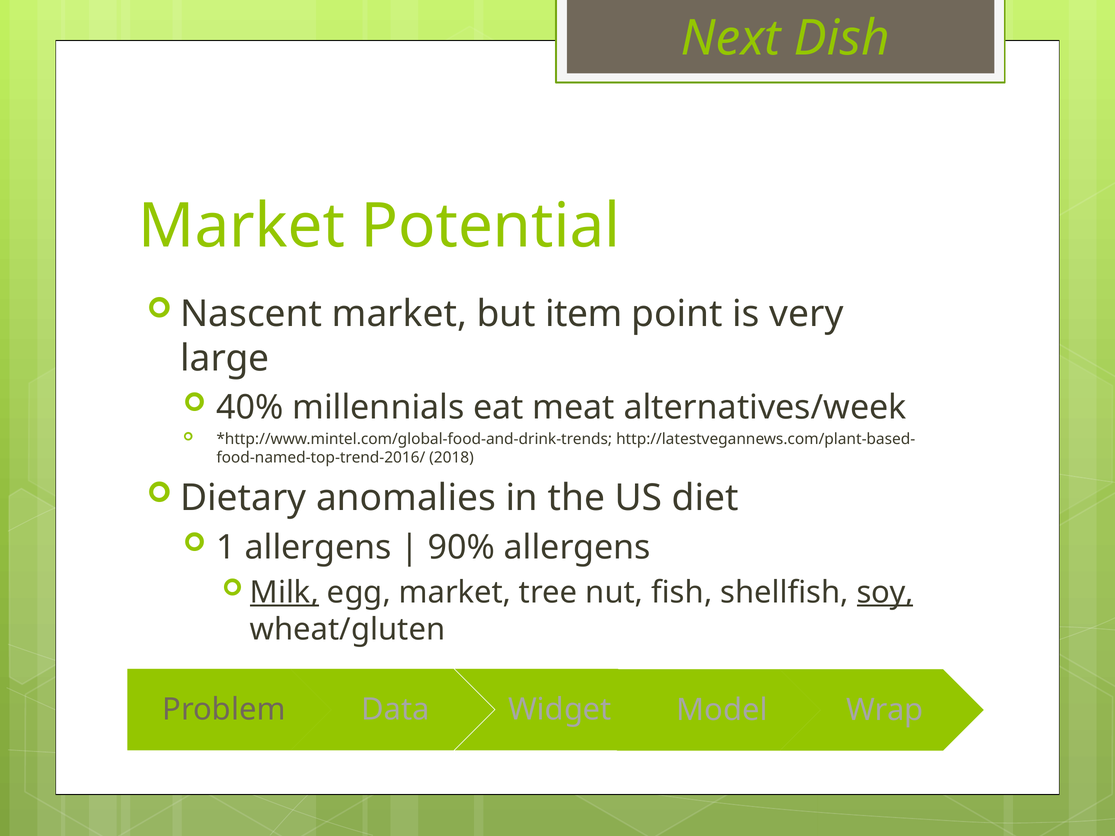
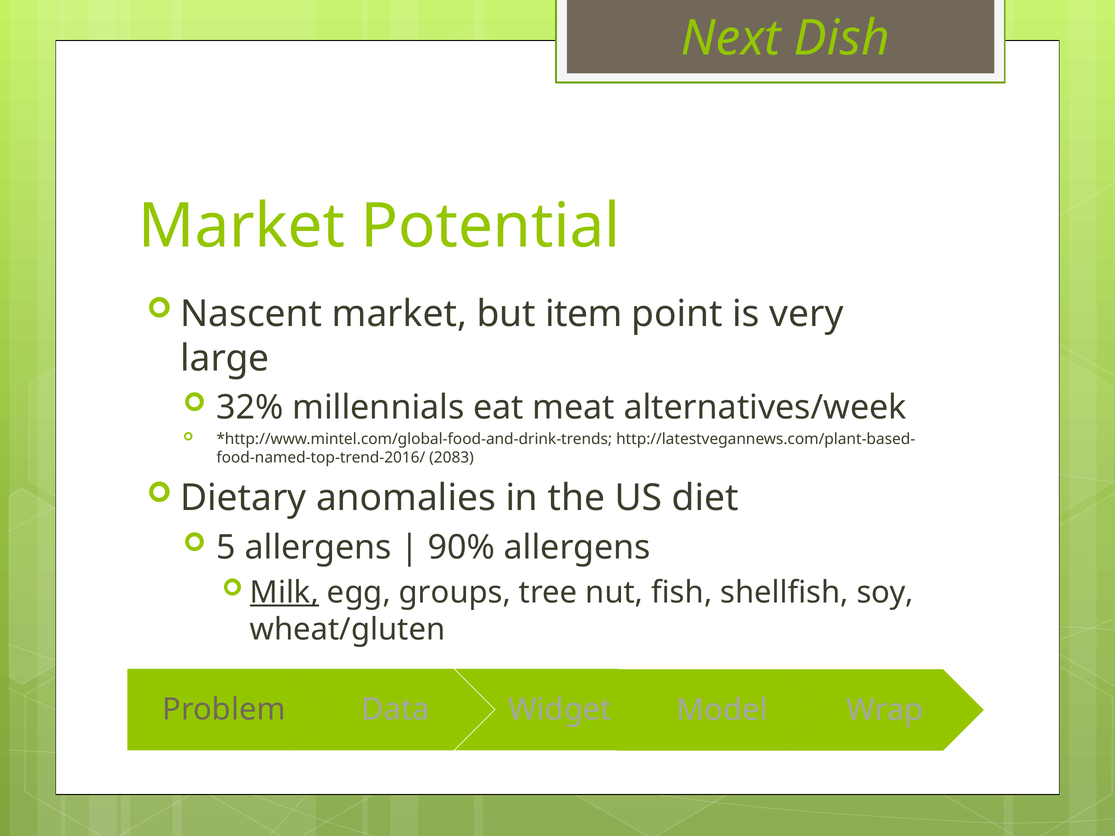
40%: 40% -> 32% (250, 408)
2018: 2018 -> 2083 (452, 458)
1: 1 -> 5 (226, 547)
egg market: market -> groups (455, 592)
soy underline: present -> none (885, 592)
